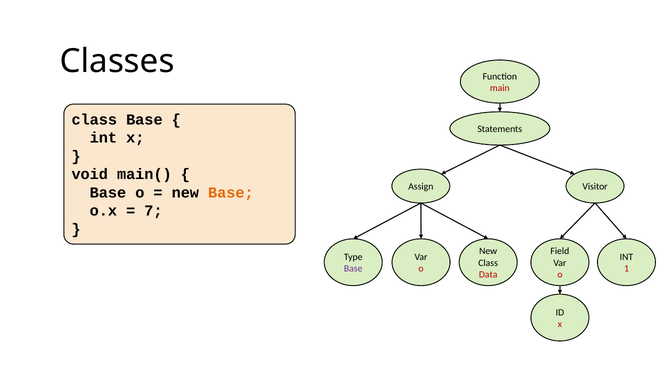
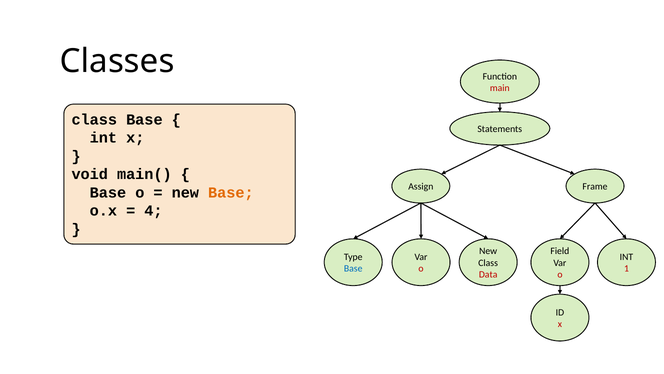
Visitor: Visitor -> Frame (595, 186)
7: 7 -> 4 (153, 211)
Base colour: purple -> blue (353, 268)
